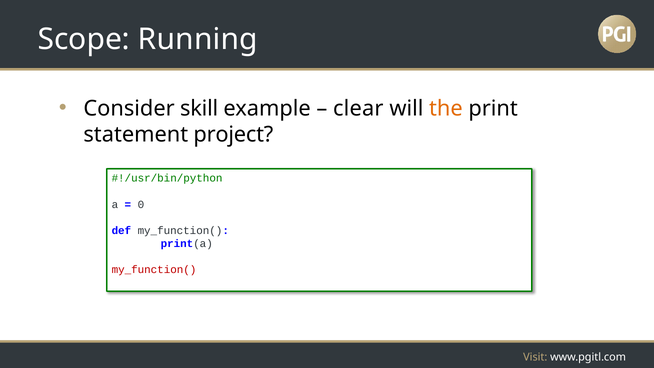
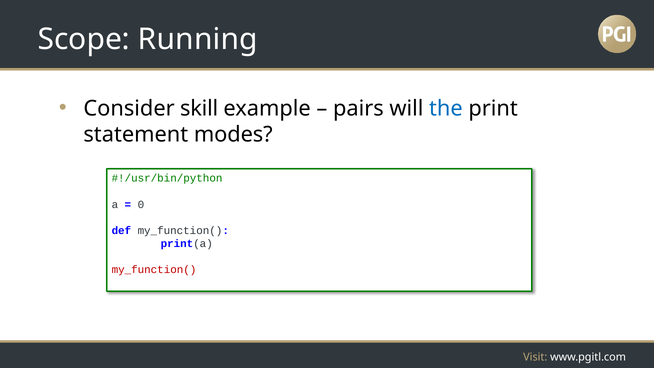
clear: clear -> pairs (358, 108)
the colour: orange -> blue (446, 108)
project: project -> modes (233, 134)
